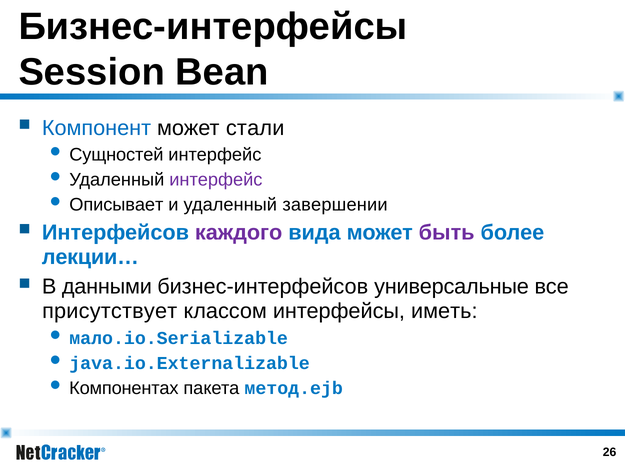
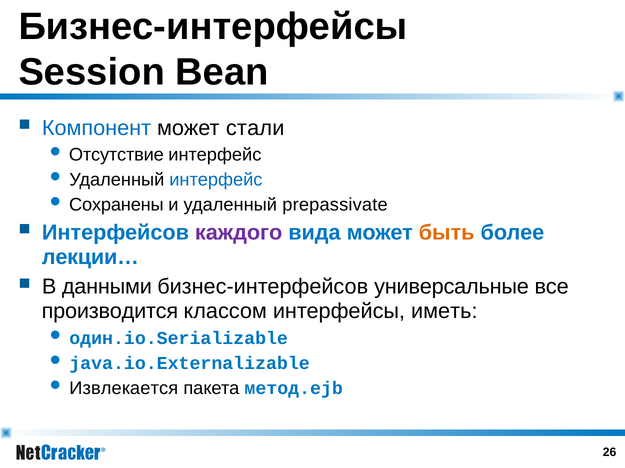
Сущностей: Сущностей -> Отсутствие (116, 155)
интерфейс colour: purple -> blue (216, 180)
Описывает: Описывает -> Сохранены (116, 205)
завершении: завершении -> prepassivate (335, 205)
быть colour: purple -> orange (447, 233)
присутствует: присутствует -> производится (110, 312)
мало.io.Serializable: мало.io.Serializable -> один.io.Serializable (179, 339)
Компонентах: Компонентах -> Извлекается (124, 389)
